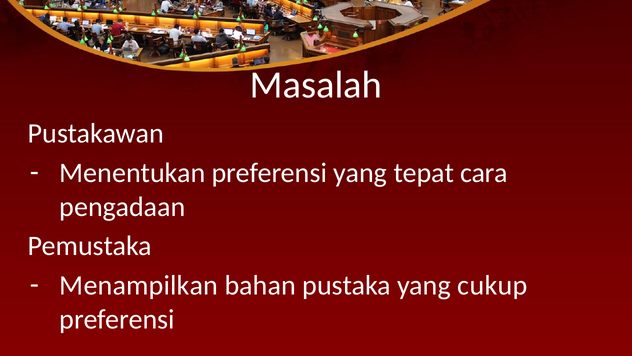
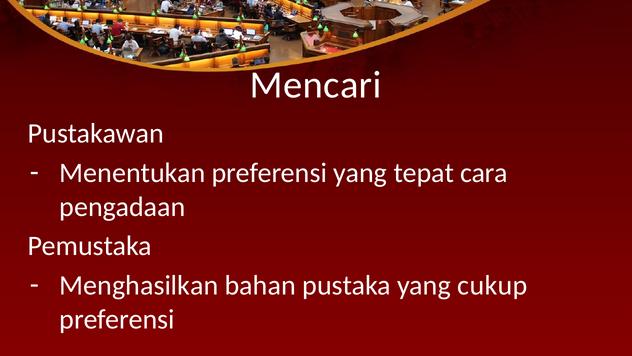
Masalah: Masalah -> Mencari (316, 85)
Menampilkan: Menampilkan -> Menghasilkan (139, 285)
